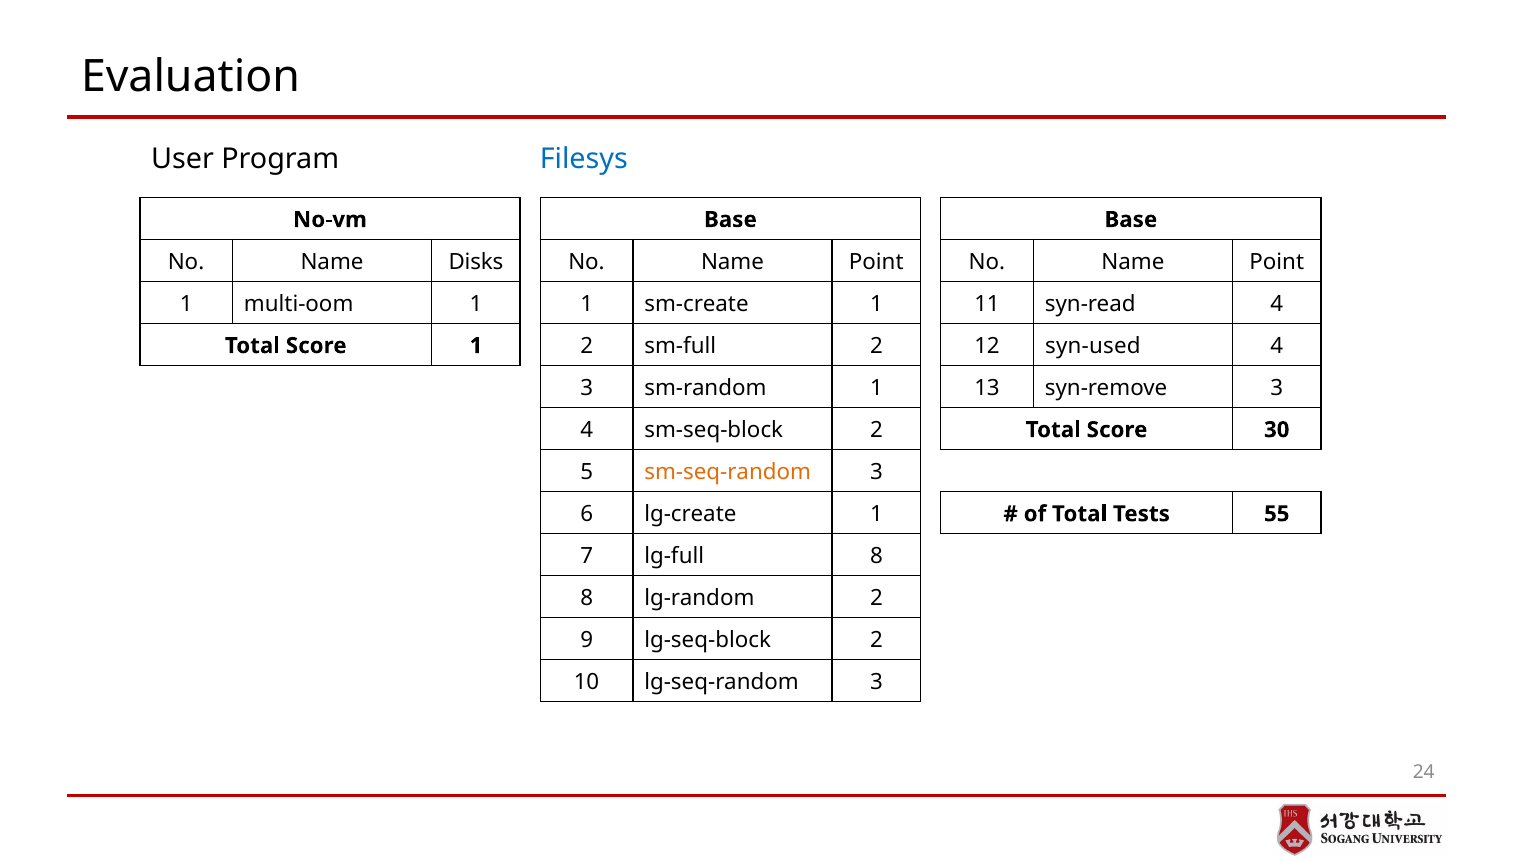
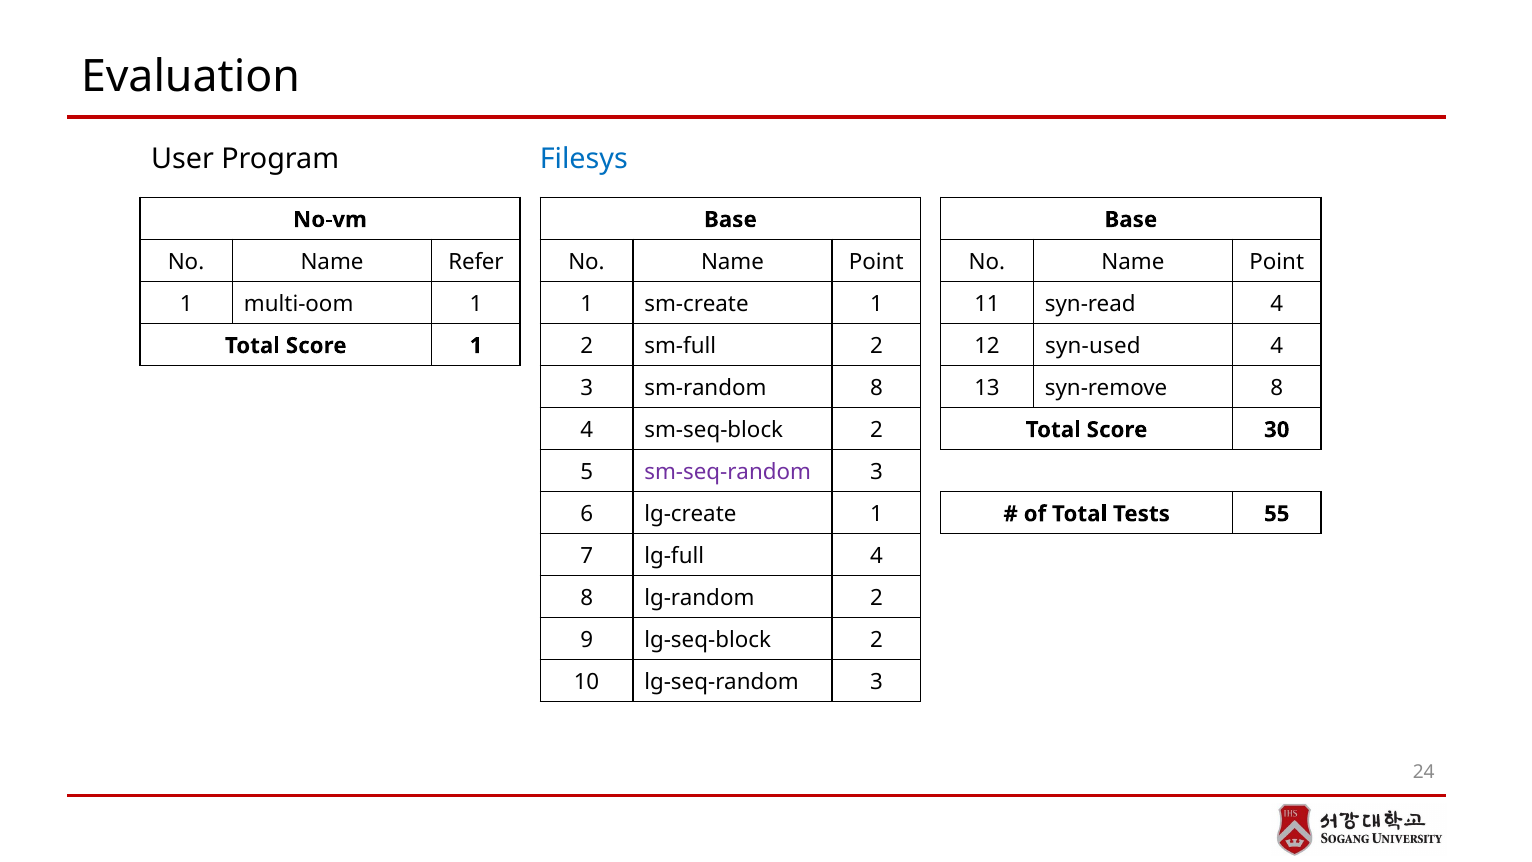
Disks: Disks -> Refer (476, 262)
sm-random 1: 1 -> 8 (876, 388)
syn-remove 3: 3 -> 8 (1277, 388)
sm-seq-random colour: orange -> purple (728, 472)
lg-full 8: 8 -> 4 (876, 556)
